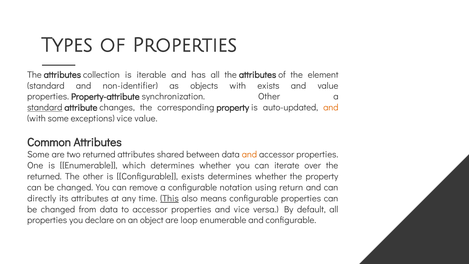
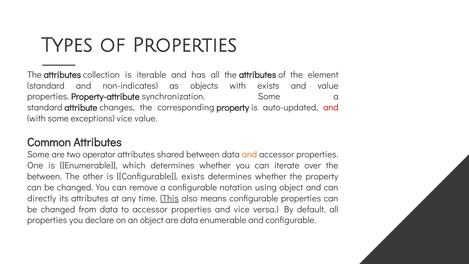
non-identifier: non-identifier -> non-indicates (130, 86)
synchronization Other: Other -> Some (269, 97)
standard underline: present -> none (45, 108)
and colour: orange -> red (331, 108)
two returned: returned -> operator (99, 154)
returned: returned -> between (44, 176)
using return: return -> object (291, 187)
are loop: loop -> data (189, 220)
